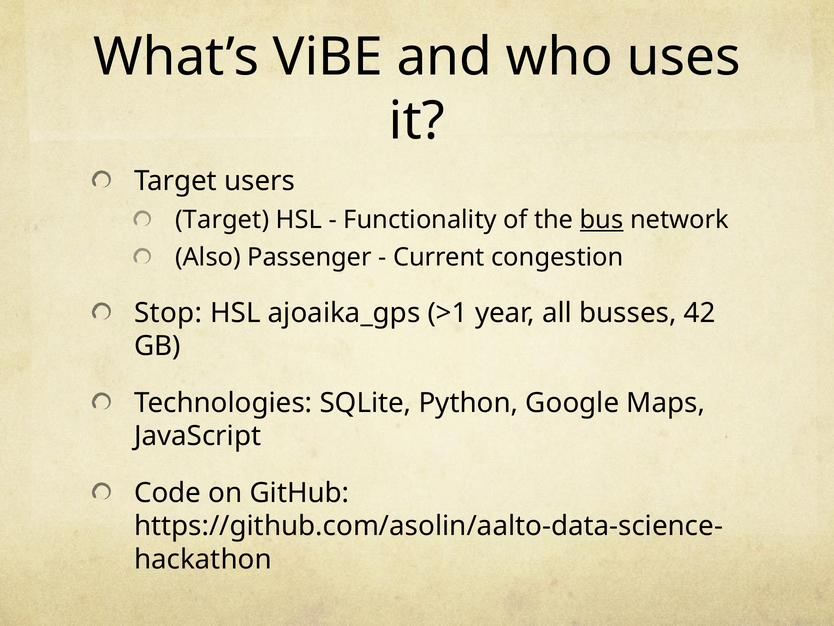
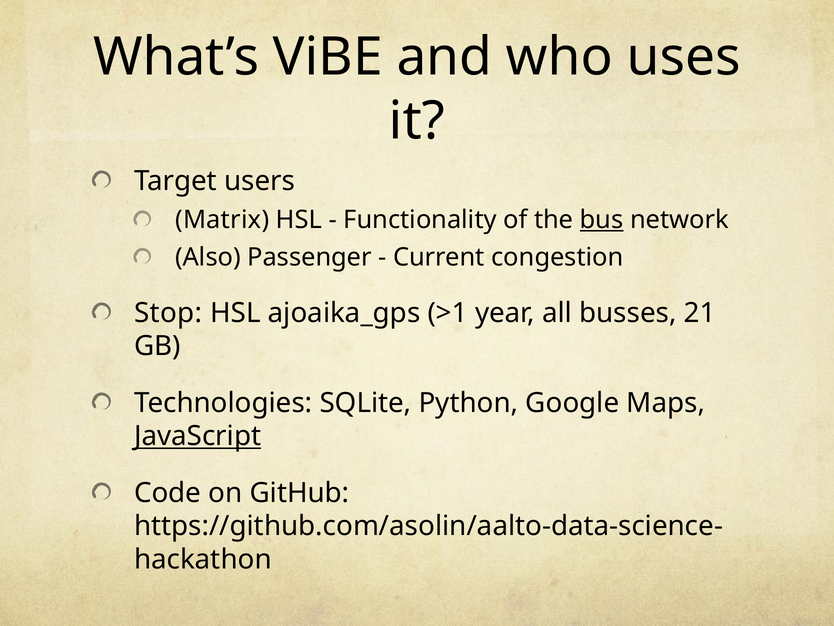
Target: Target -> Matrix (222, 220)
42: 42 -> 21 (700, 313)
JavaScript underline: none -> present (198, 436)
